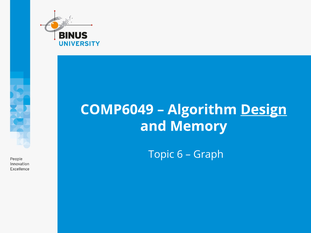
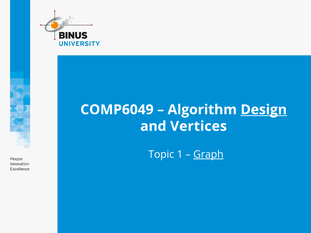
Memory: Memory -> Vertices (198, 126)
6: 6 -> 1 (180, 155)
Graph underline: none -> present (208, 155)
